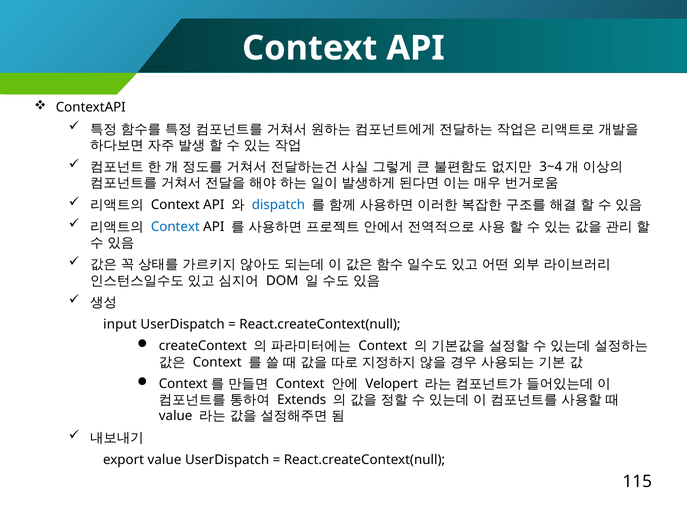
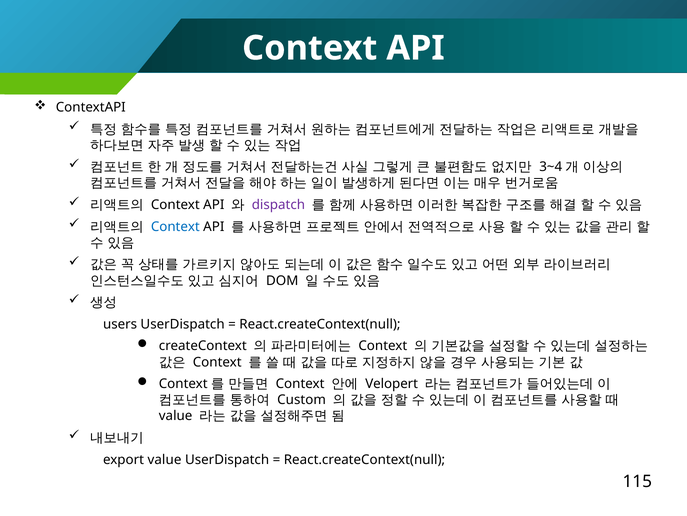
dispatch colour: blue -> purple (278, 205)
input: input -> users (120, 324)
Extends: Extends -> Custom (302, 399)
